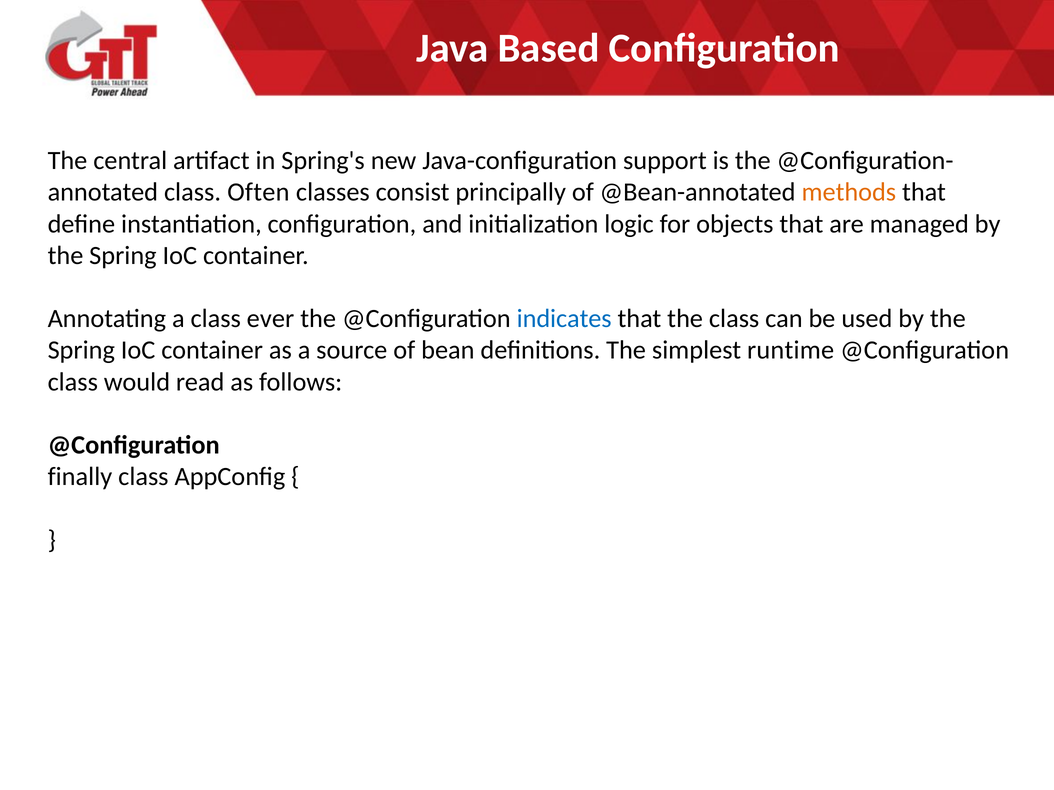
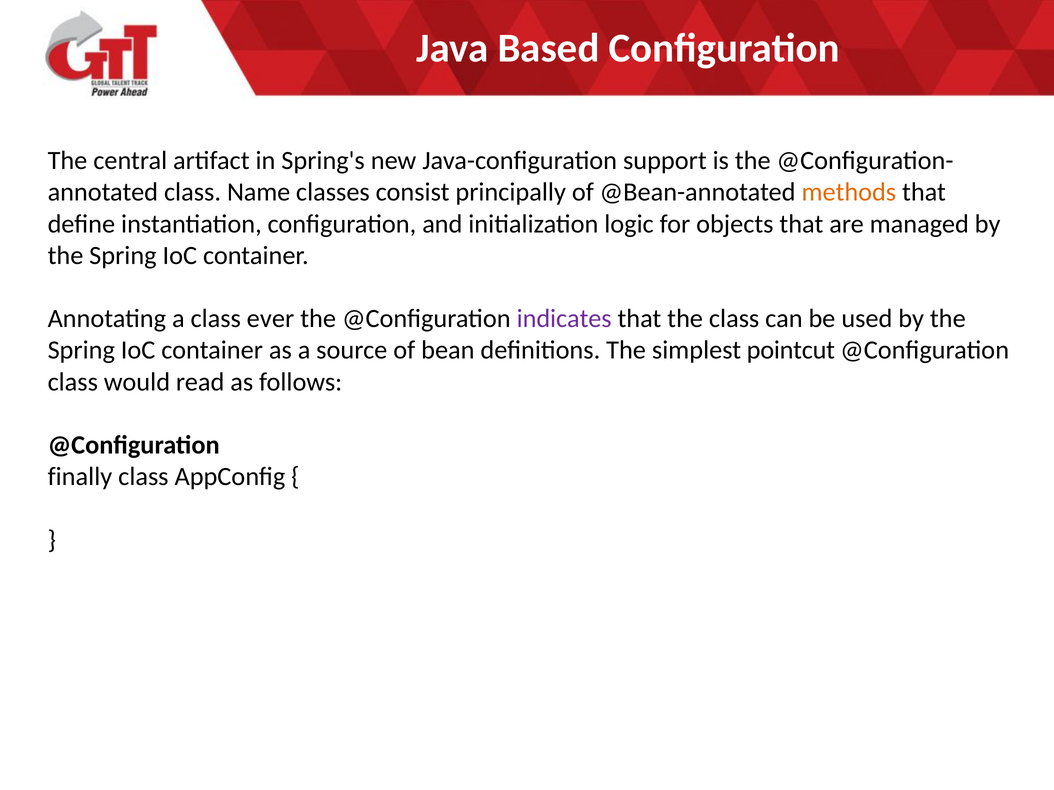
Often: Often -> Name (259, 192)
indicates colour: blue -> purple (564, 319)
runtime: runtime -> pointcut (791, 350)
